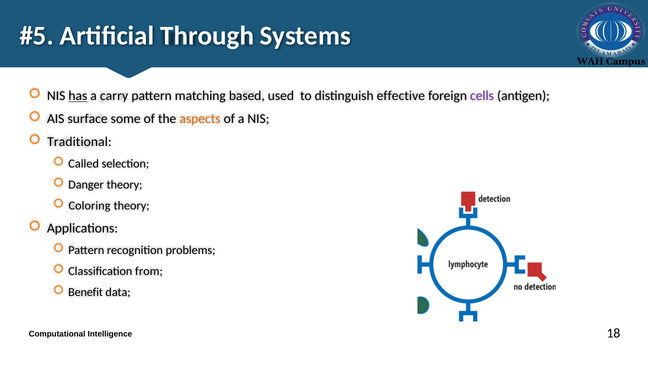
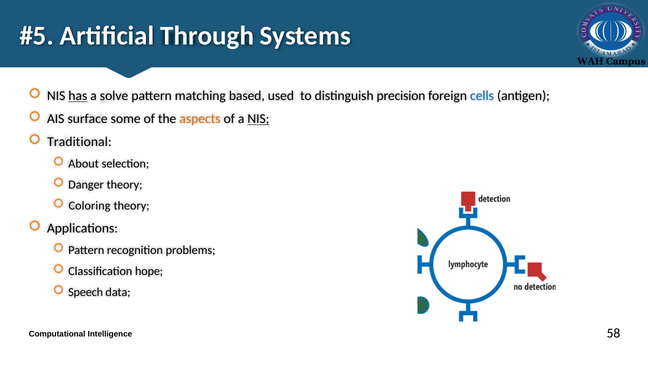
carry: carry -> solve (114, 96)
effective: effective -> precision (401, 96)
cells colour: purple -> blue (482, 96)
NIS underline: none -> present (258, 119)
Called: Called -> About (84, 164)
from: from -> hope (149, 271)
Benefit: Benefit -> Speech (86, 292)
18: 18 -> 58 (614, 333)
